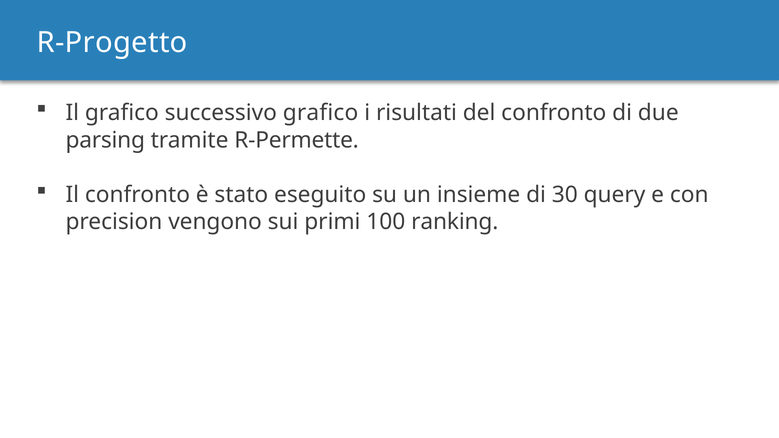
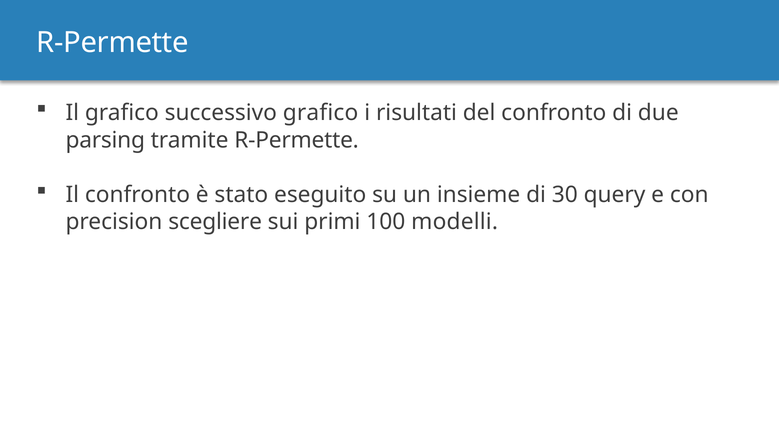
R-Progetto: R-Progetto -> R-Permette (112, 43)
vengono: vengono -> scegliere (215, 222)
ranking: ranking -> modelli (455, 222)
